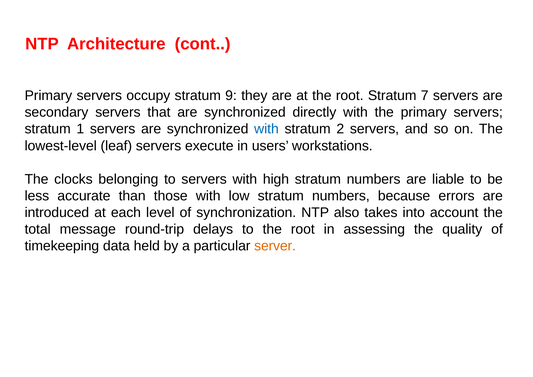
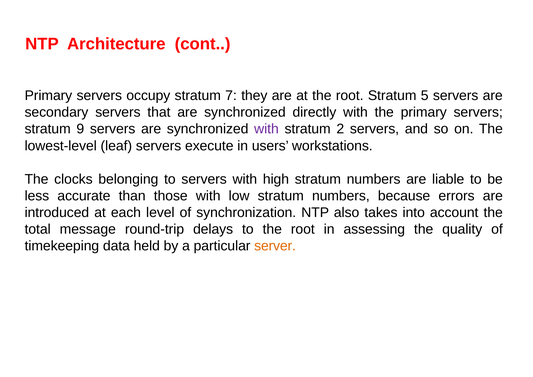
9: 9 -> 7 (231, 96)
7: 7 -> 5 (425, 96)
1: 1 -> 9 (80, 129)
with colour: blue -> purple (266, 129)
